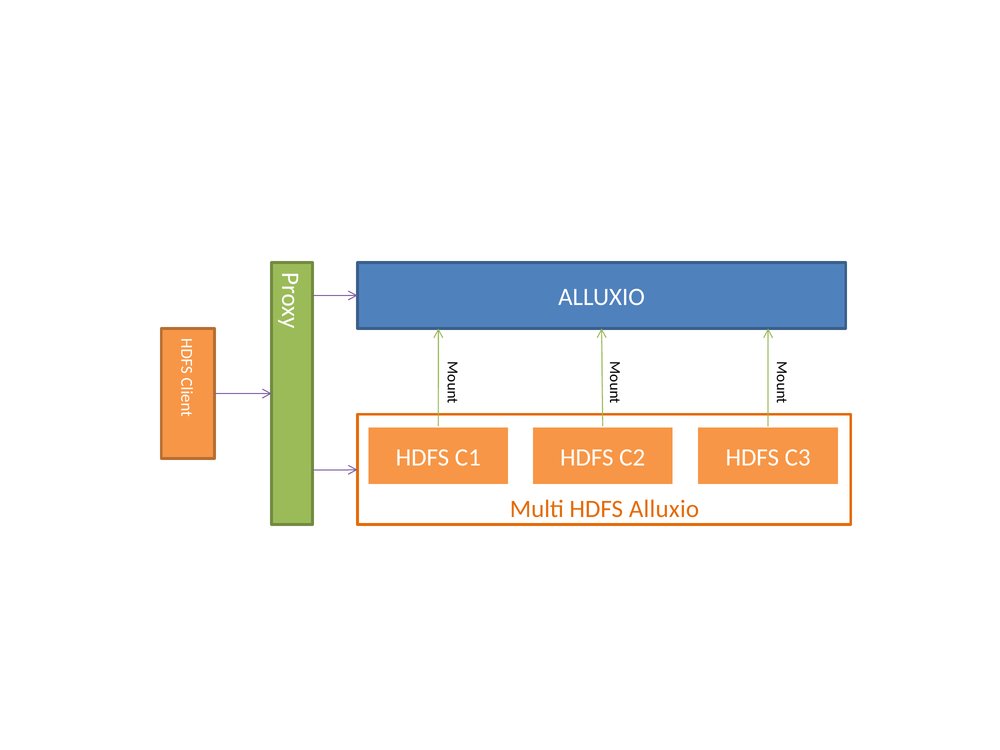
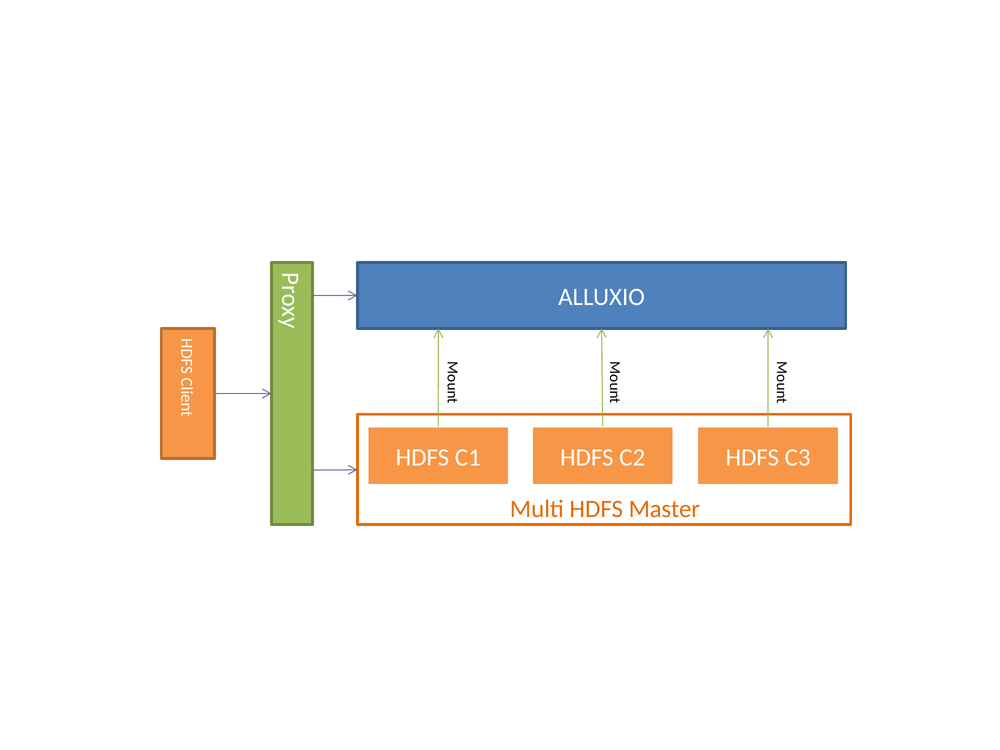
HDFS Alluxio: Alluxio -> Master (664, 509)
